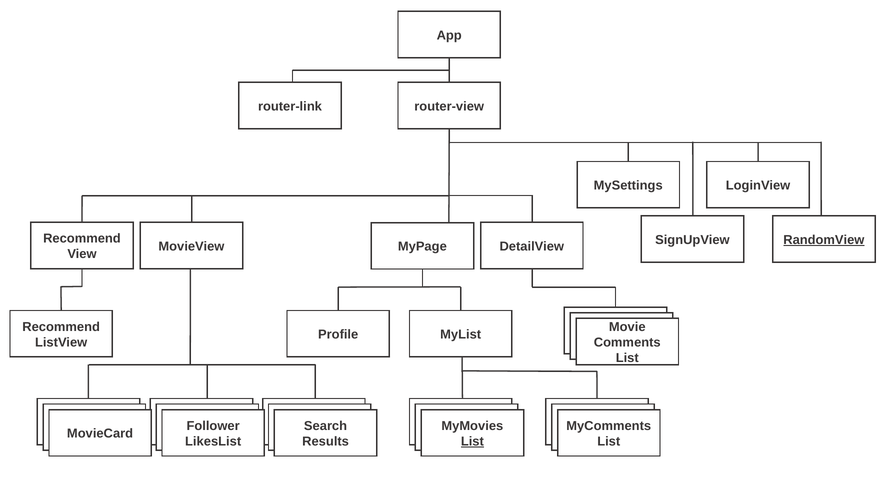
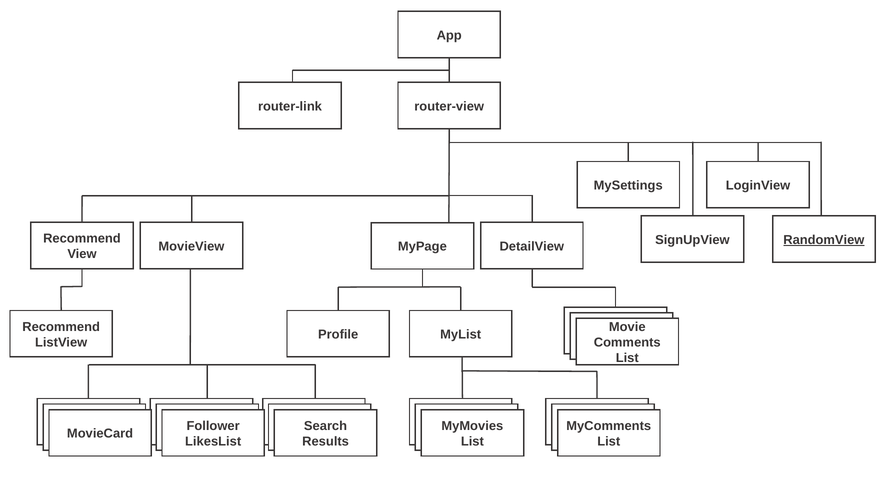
List underline: present -> none (472, 442)
